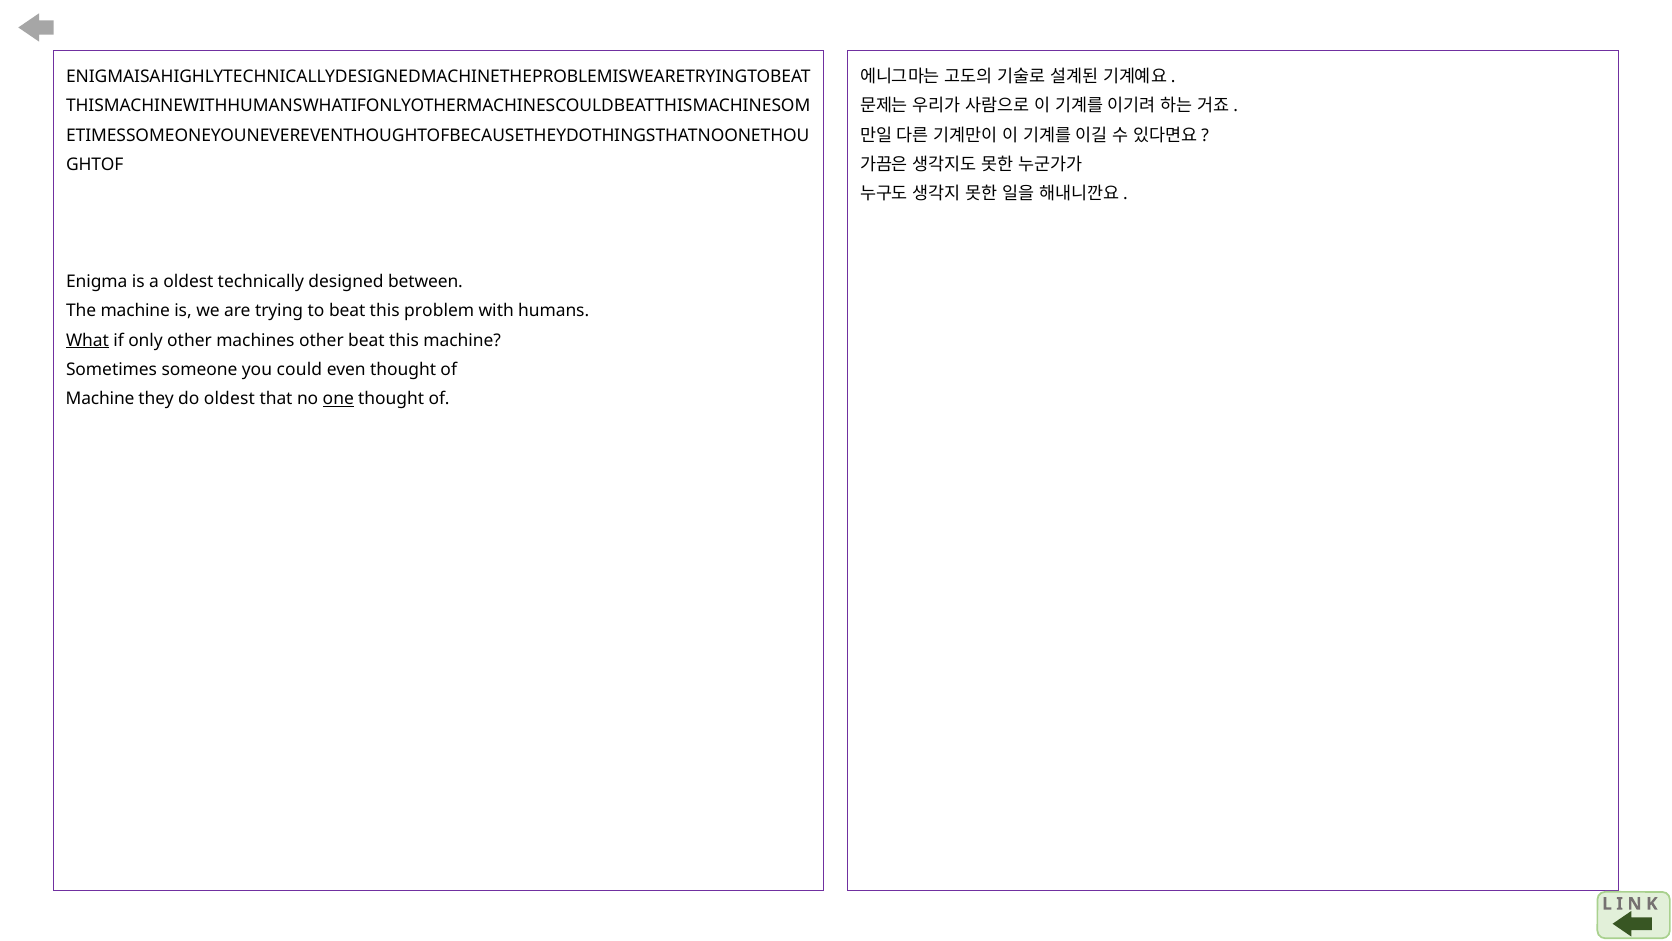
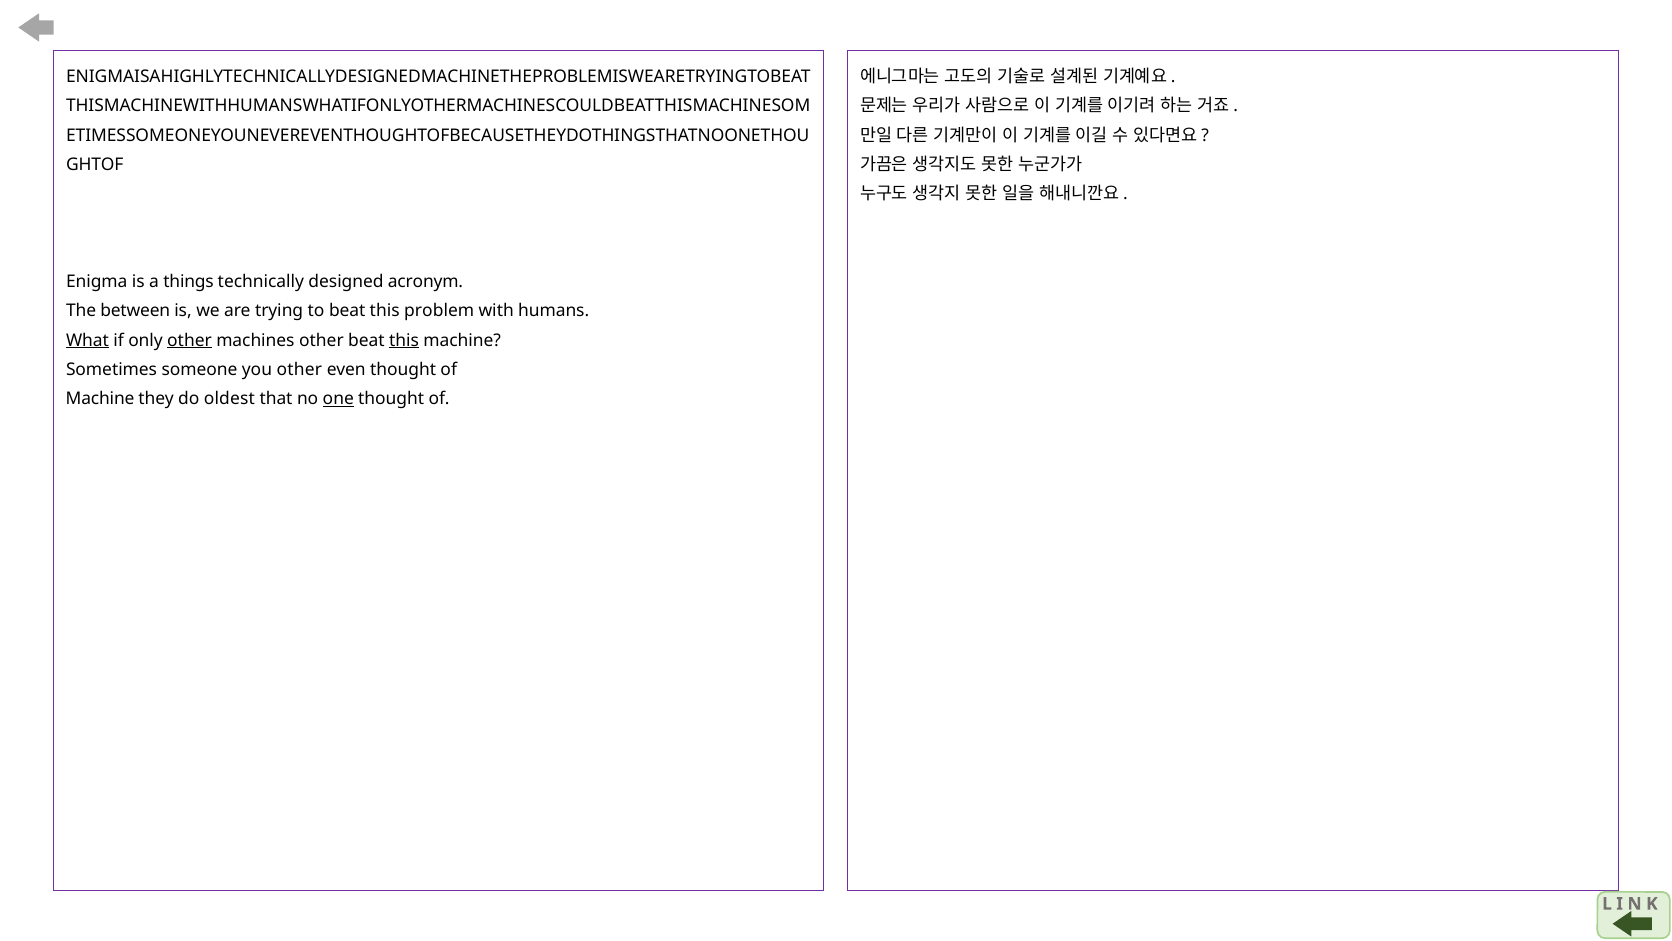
a oldest: oldest -> things (189, 282)
between: between -> acronym (426, 282)
The machine: machine -> between (135, 311)
other underline: none -> present (189, 340)
this underline: none -> present (404, 340)
you could: could -> other (299, 370)
